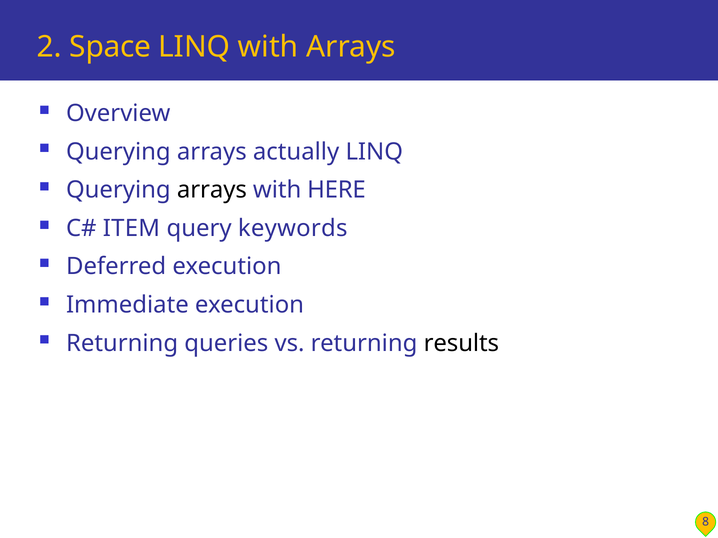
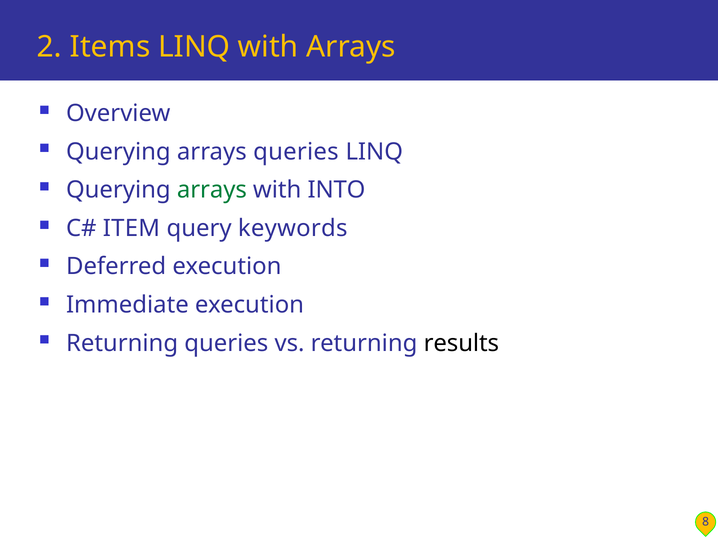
Space: Space -> Items (110, 47)
arrays actually: actually -> queries (296, 152)
arrays colour: black -> green (212, 190)
HERE: HERE -> INTO (336, 190)
